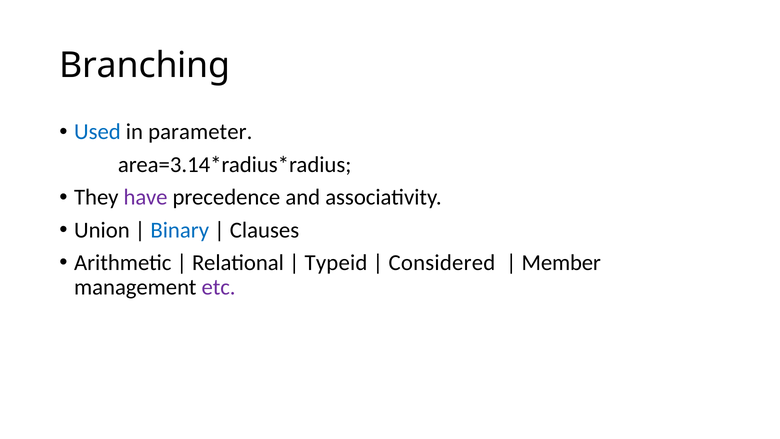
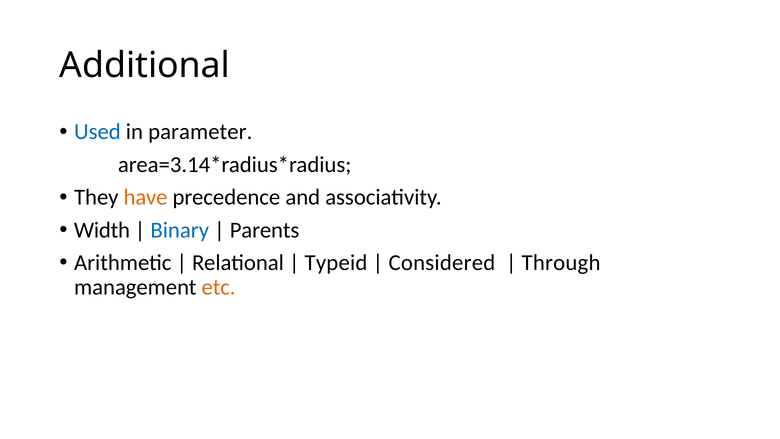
Branching: Branching -> Additional (145, 66)
have colour: purple -> orange (146, 197)
Union: Union -> Width (102, 230)
Clauses: Clauses -> Parents (265, 230)
Member: Member -> Through (561, 263)
etc colour: purple -> orange (219, 287)
